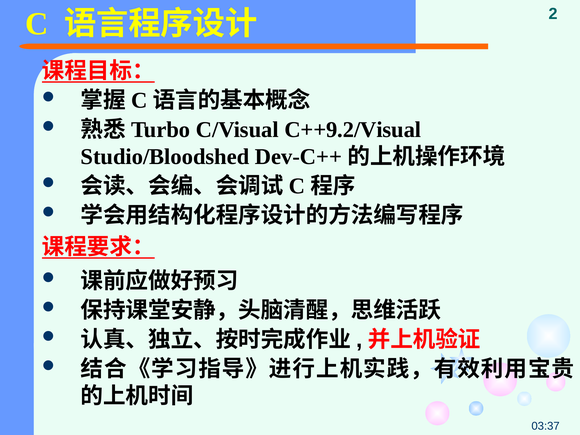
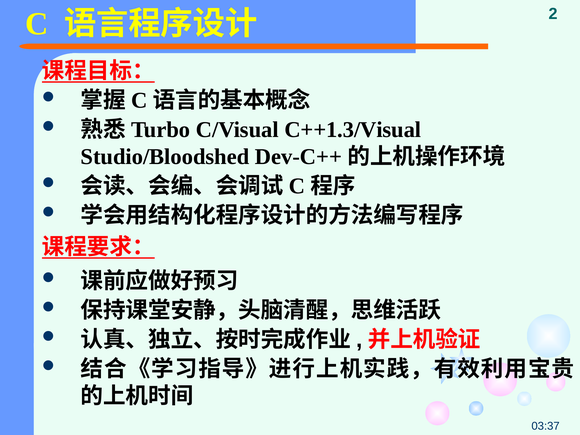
C++9.2/Visual: C++9.2/Visual -> C++1.3/Visual (353, 130)
